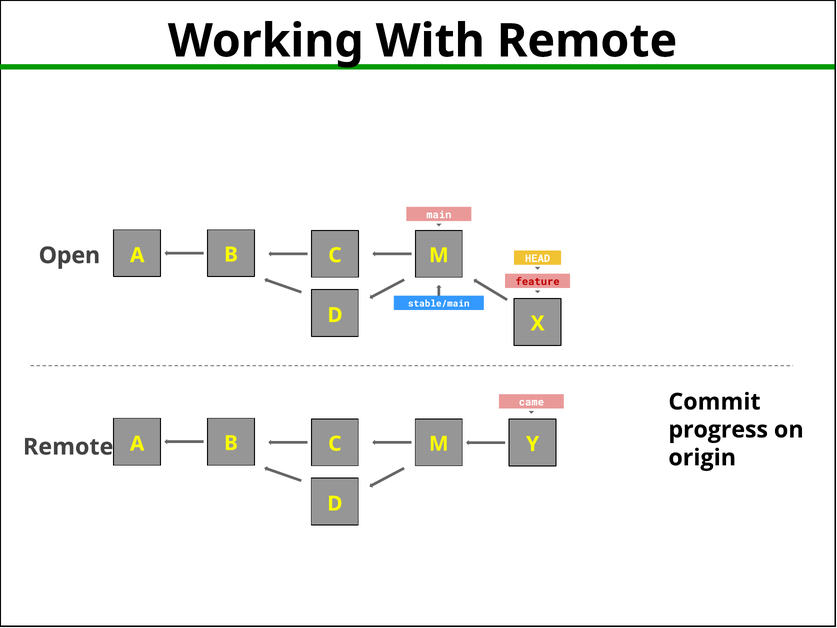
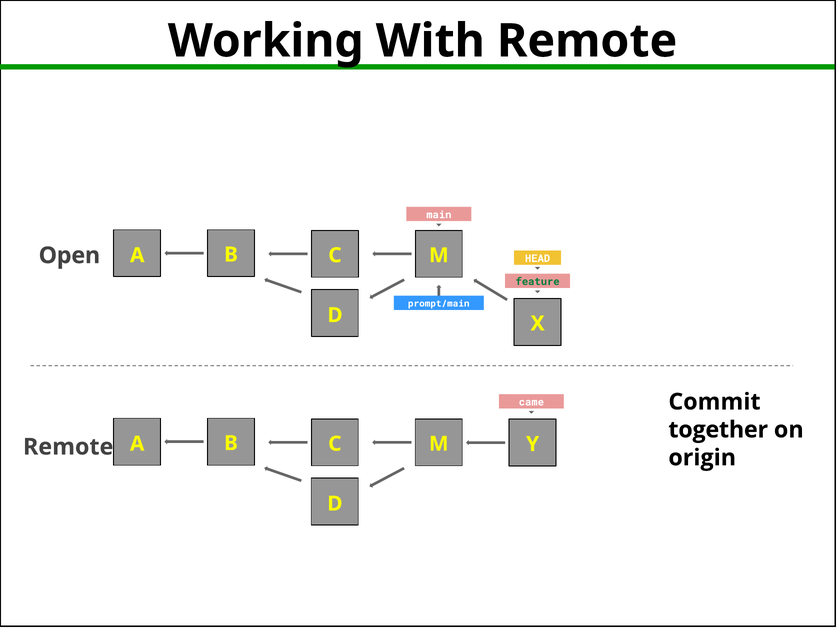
feature colour: red -> green (538, 281)
stable/main: stable/main -> prompt/main (439, 303)
progress: progress -> together (718, 430)
